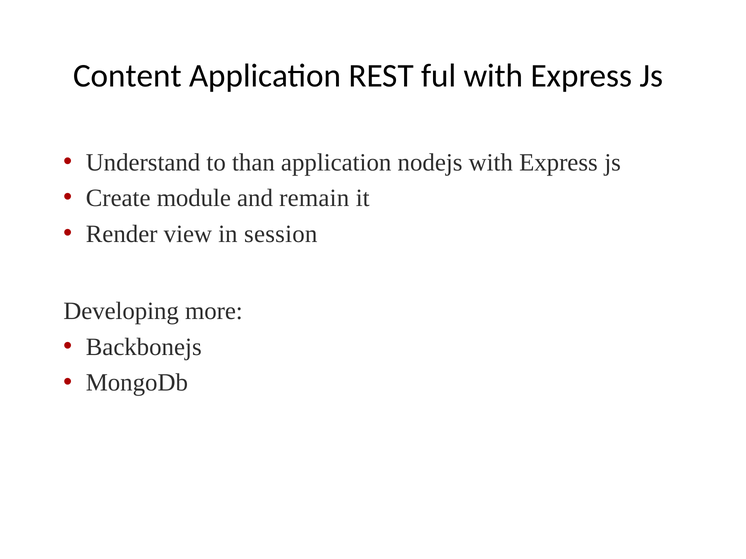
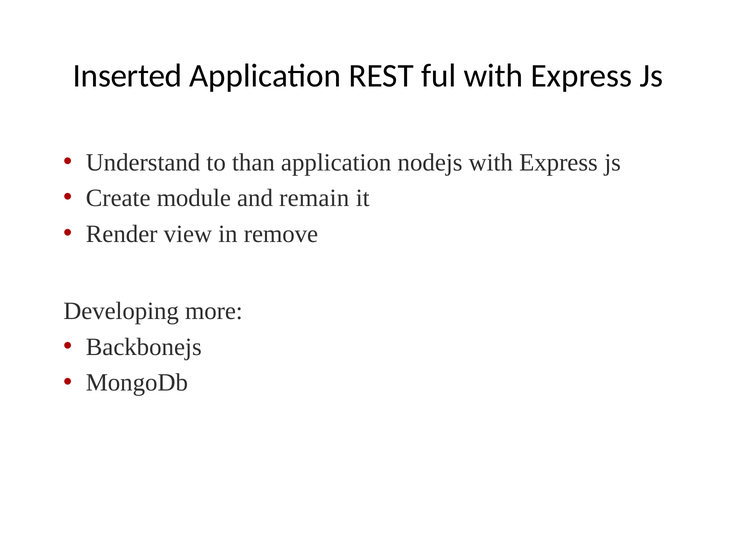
Content: Content -> Inserted (128, 76)
session: session -> remove (281, 234)
